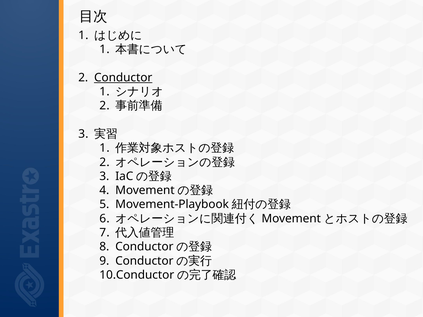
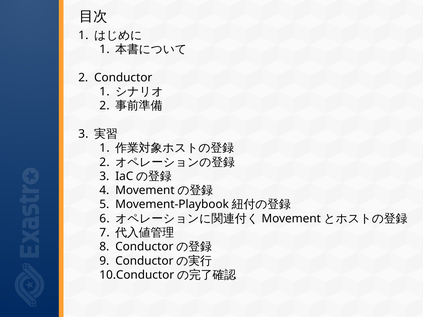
Conductor underline: present -> none (123, 78)
